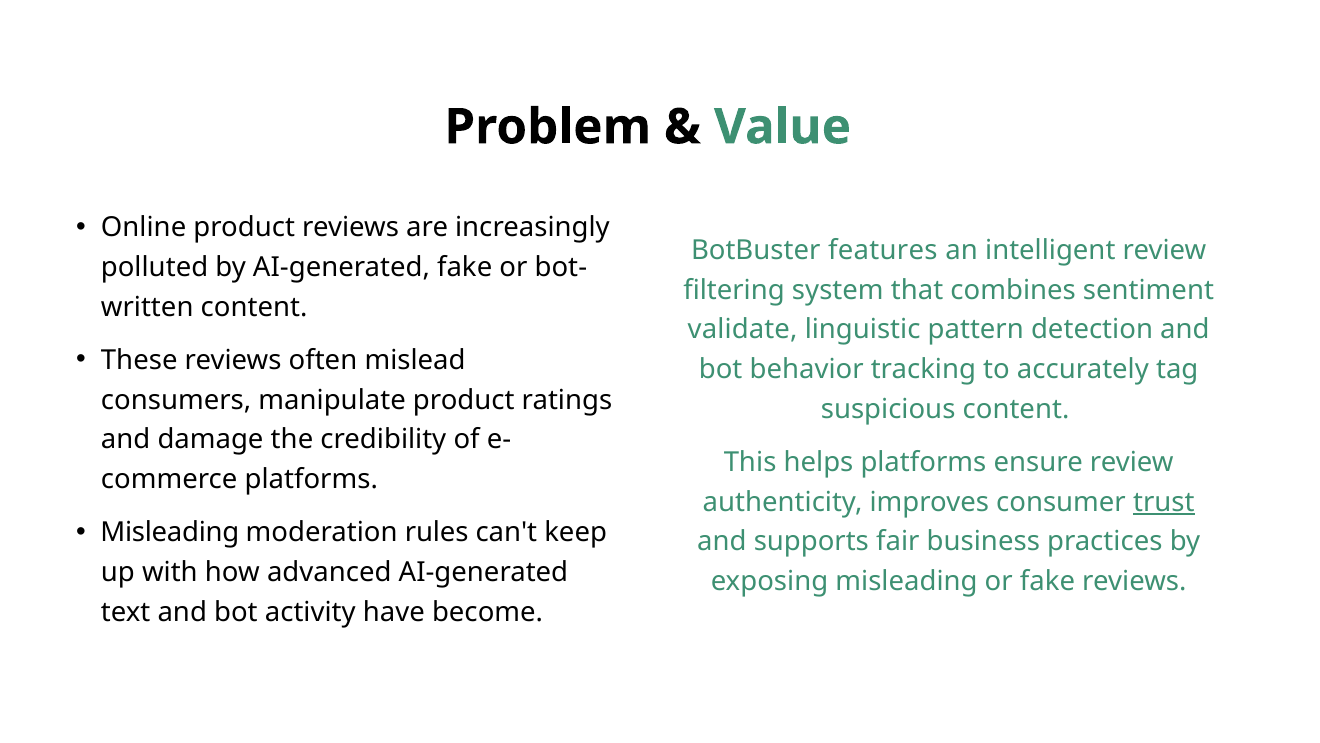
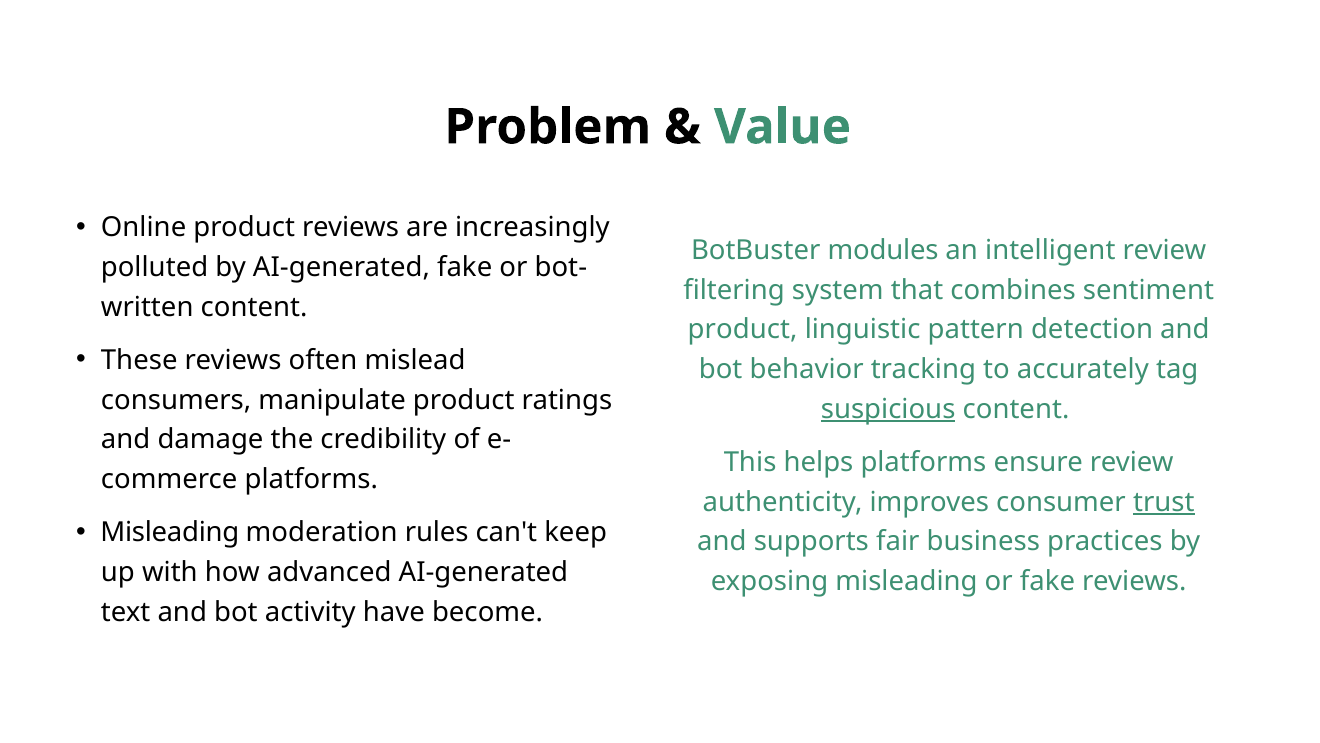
features: features -> modules (883, 250)
validate: validate -> product (743, 330)
suspicious underline: none -> present (888, 409)
